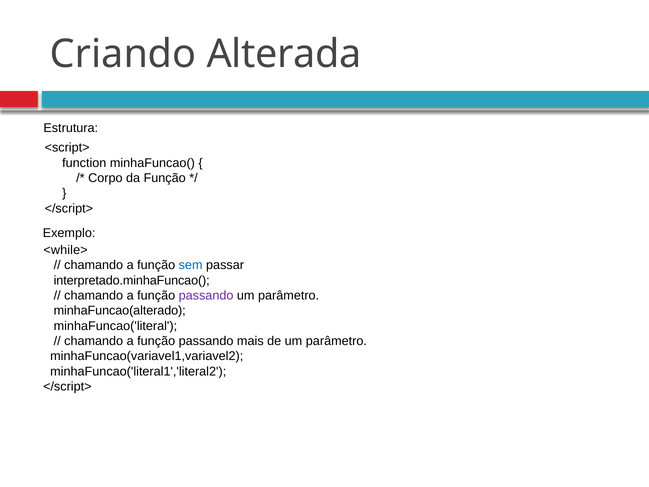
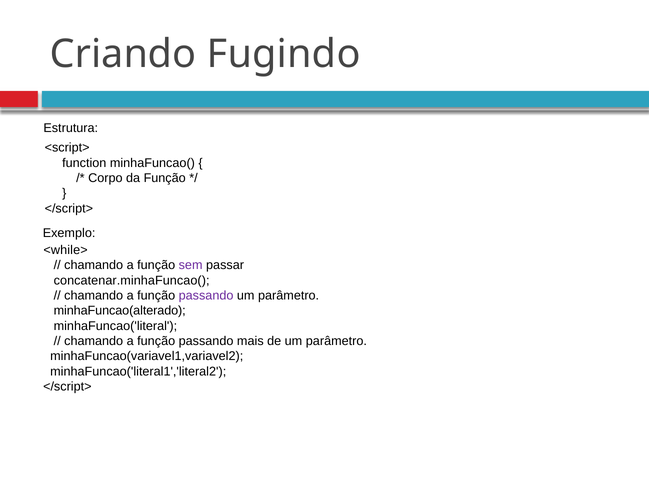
Alterada: Alterada -> Fugindo (284, 54)
sem colour: blue -> purple (191, 265)
interpretado.minhaFuncao(: interpretado.minhaFuncao( -> concatenar.minhaFuncao( (132, 280)
